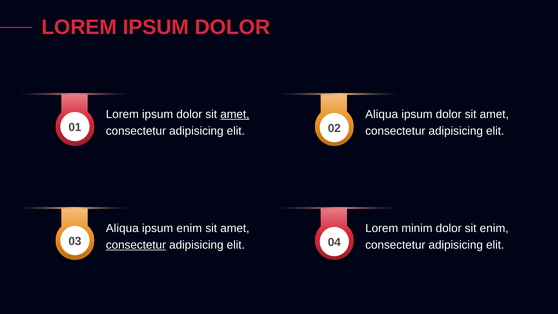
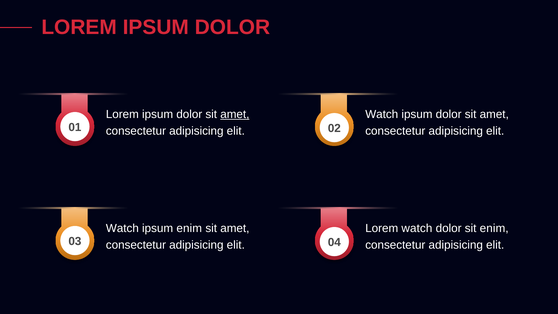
Aliqua: Aliqua -> Watch (382, 114)
Aliqua: Aliqua -> Watch (122, 228)
Lorem minim: minim -> watch (417, 228)
consectetur underline: present -> none (136, 245)
